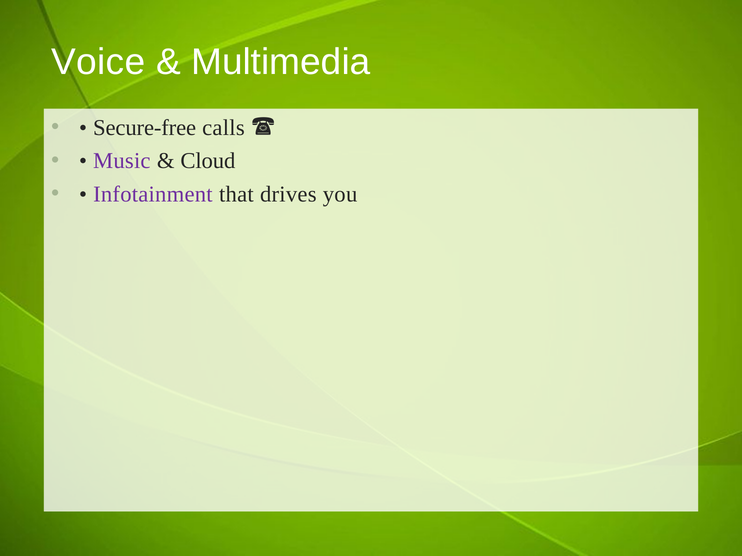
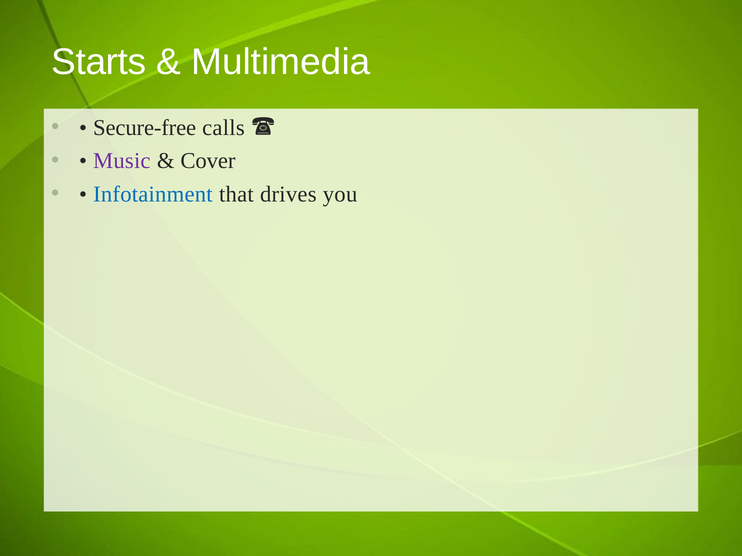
Voice: Voice -> Starts (99, 62)
Cloud: Cloud -> Cover (208, 161)
Infotainment colour: purple -> blue (153, 194)
